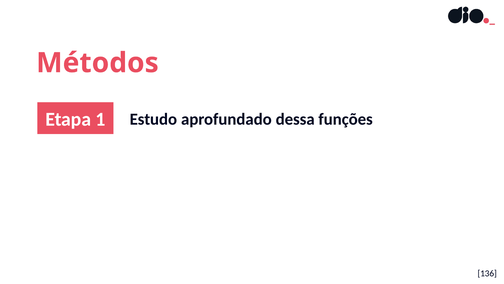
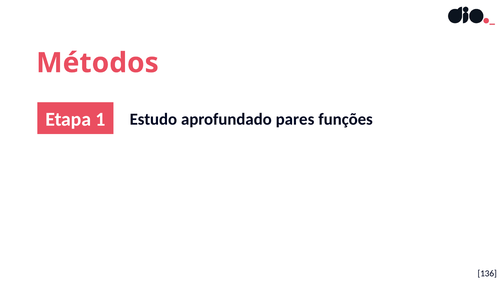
dessa: dessa -> pares (295, 119)
